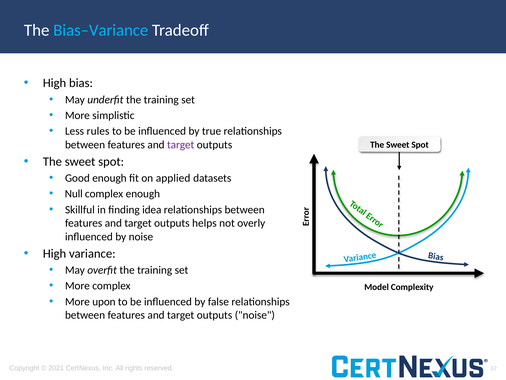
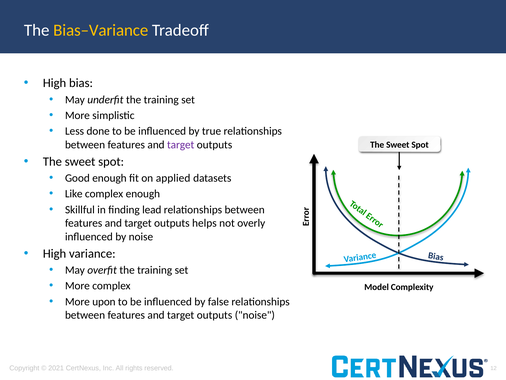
Bias–Variance colour: light blue -> yellow (101, 30)
rules: rules -> done (98, 131)
Null: Null -> Like (74, 194)
idea: idea -> lead (152, 209)
